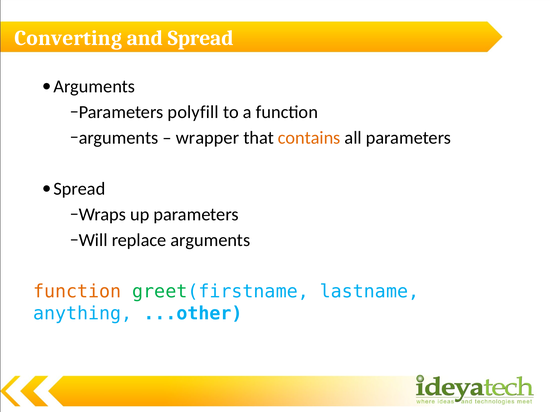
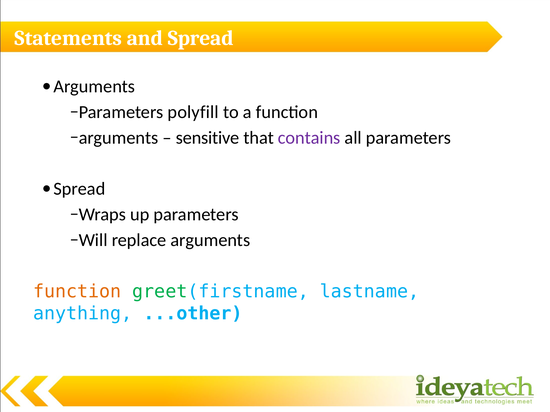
Converting: Converting -> Statements (68, 38)
wrapper: wrapper -> sensitive (208, 138)
contains colour: orange -> purple (309, 138)
